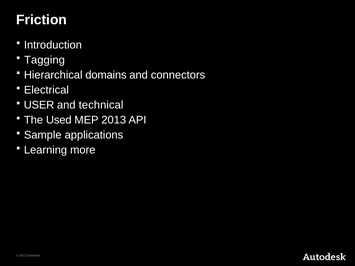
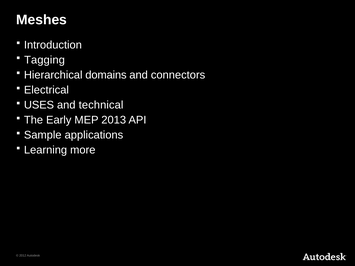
Friction: Friction -> Meshes (42, 20)
USER: USER -> USES (39, 105)
Used: Used -> Early (59, 120)
